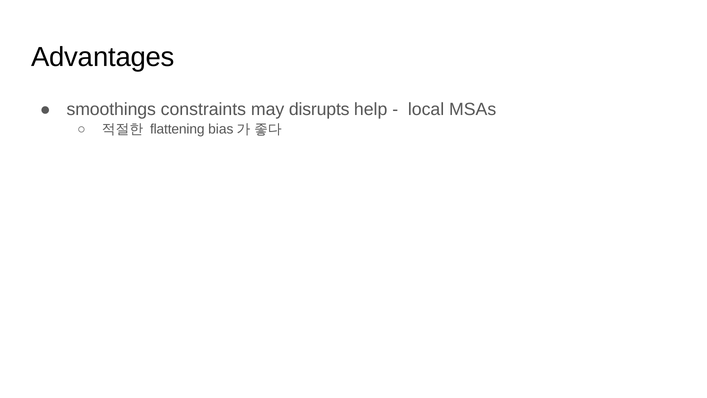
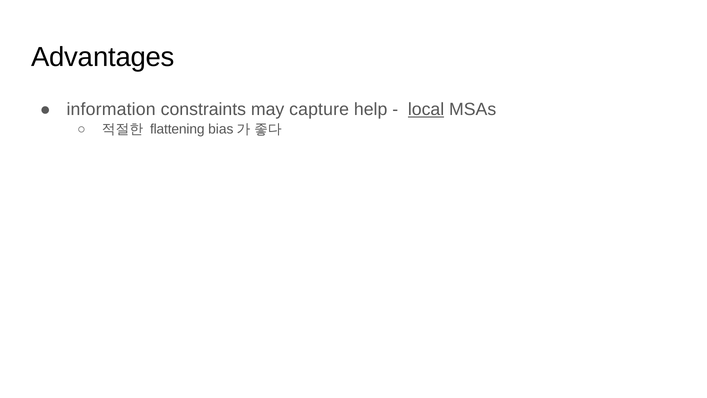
smoothings: smoothings -> information (111, 109)
disrupts: disrupts -> capture (319, 109)
local underline: none -> present (426, 109)
